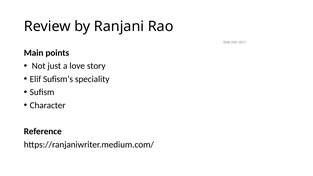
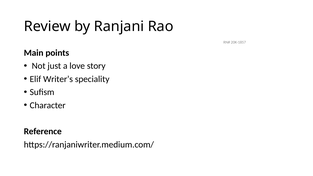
Sufism’s: Sufism’s -> Writer’s (58, 79)
